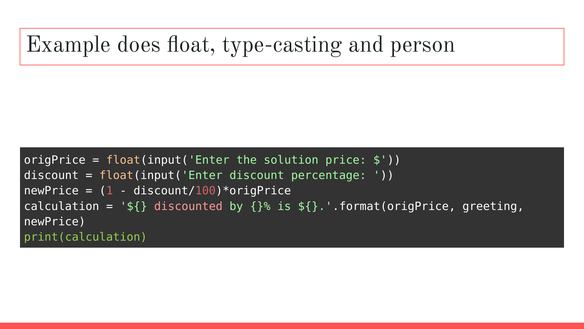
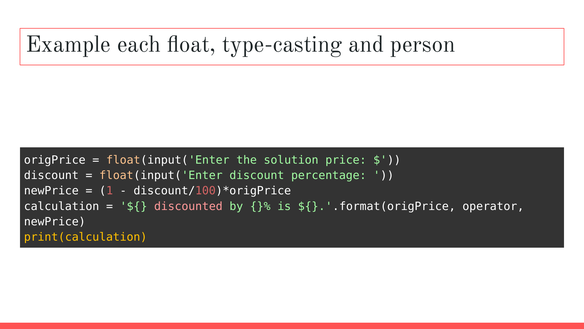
does: does -> each (139, 44)
greeting: greeting -> operator (493, 206)
print(calculation colour: light green -> yellow (86, 237)
